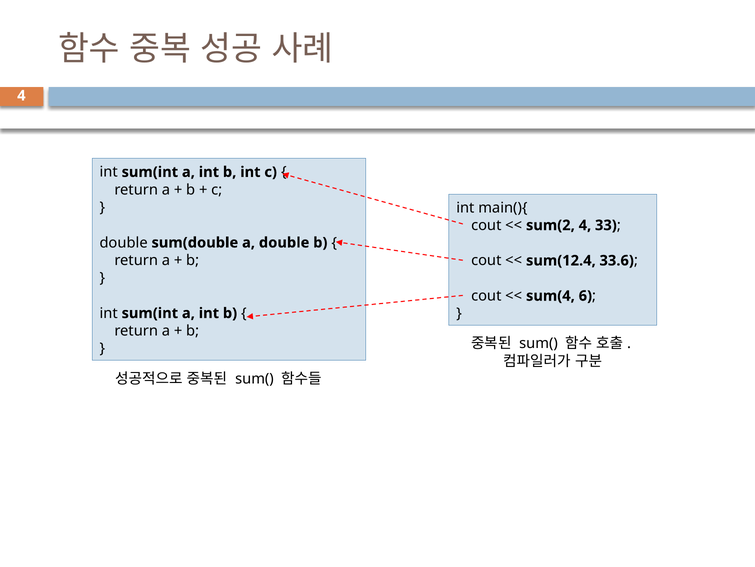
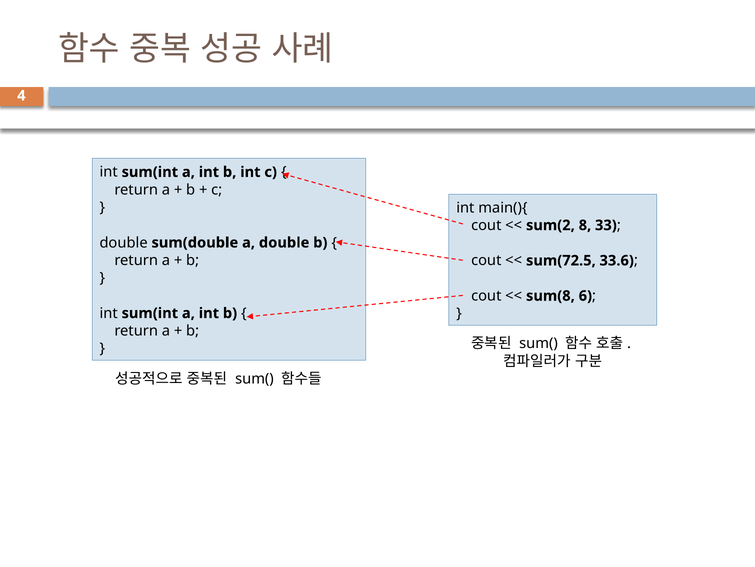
sum(2 4: 4 -> 8 (585, 225)
sum(12.4: sum(12.4 -> sum(72.5 (561, 260)
sum(4: sum(4 -> sum(8 (550, 296)
